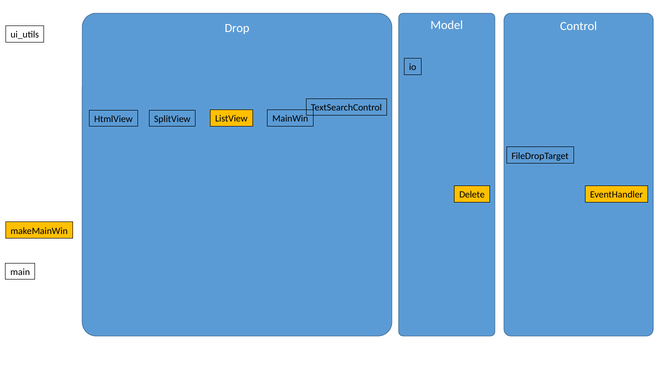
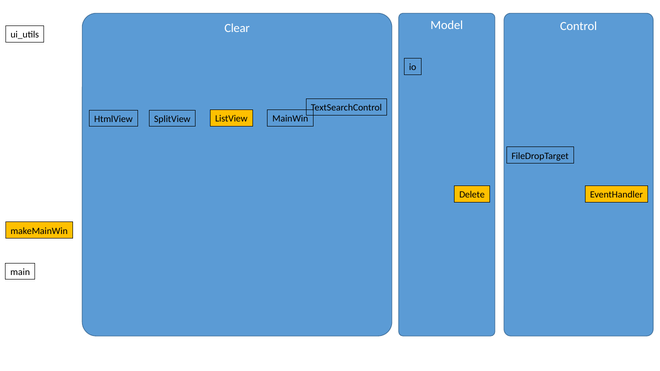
Drop: Drop -> Clear (237, 28)
